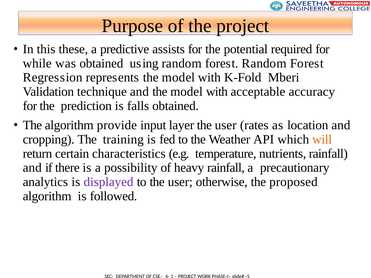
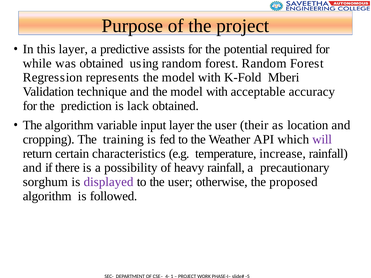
this these: these -> layer (73, 49)
falls: falls -> lack (138, 106)
provide: provide -> variable (117, 125)
rates: rates -> their (254, 125)
will colour: orange -> purple (322, 139)
nutrients: nutrients -> increase (283, 154)
analytics: analytics -> sorghum (45, 182)
